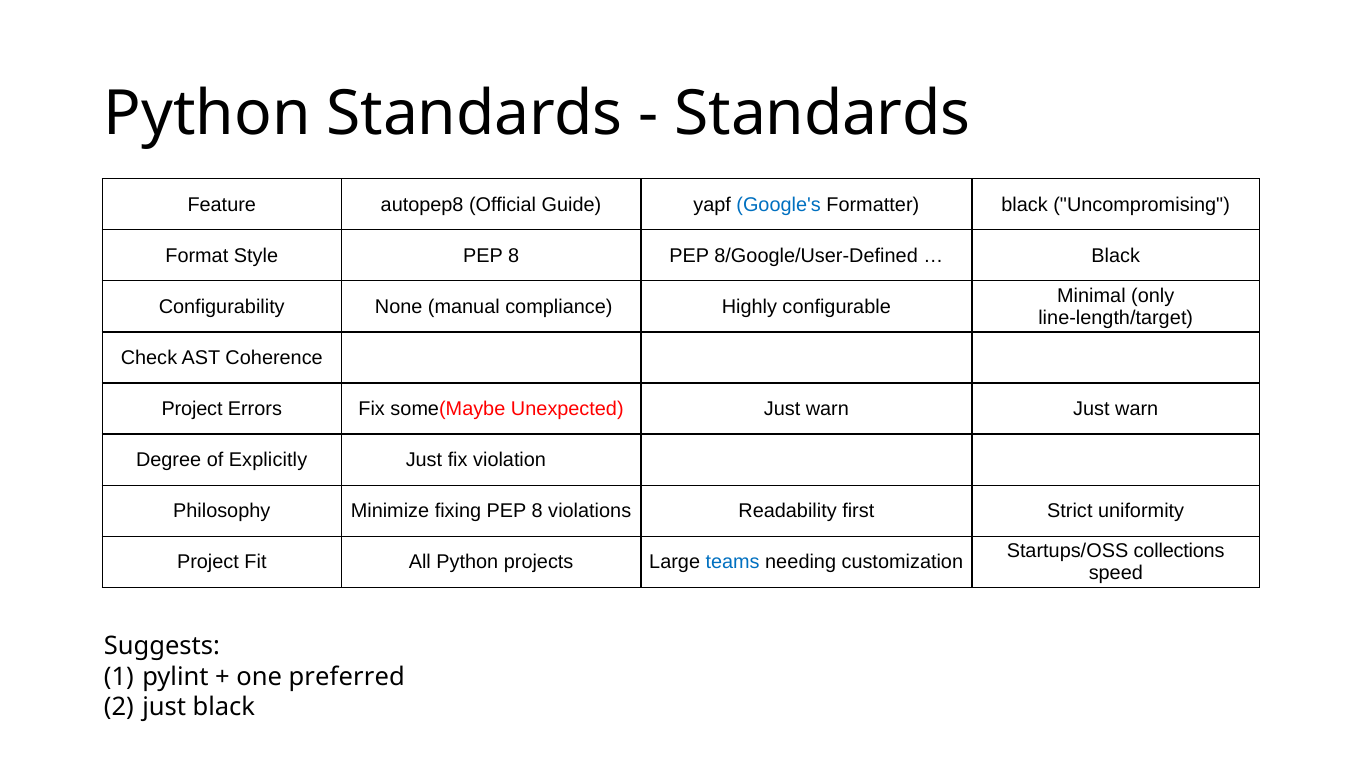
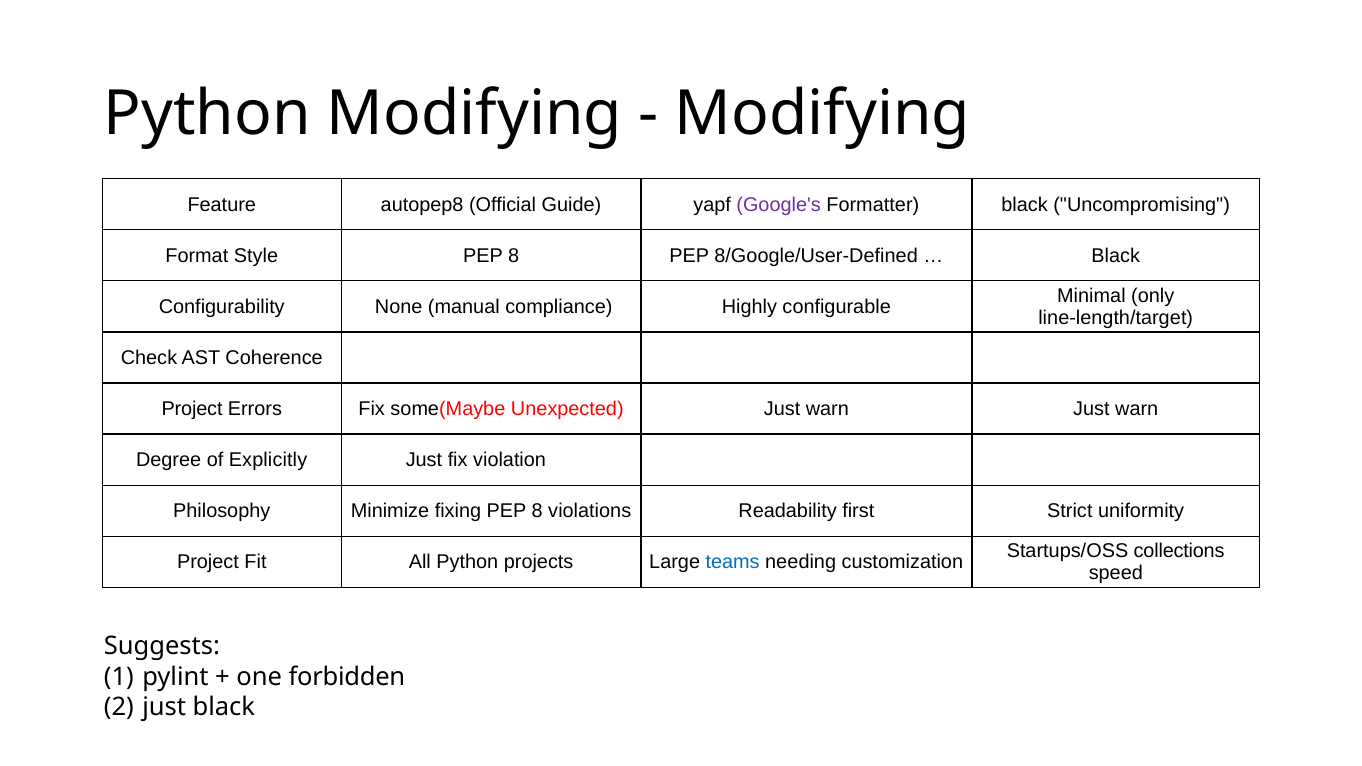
Python Standards: Standards -> Modifying (475, 114)
Standards: Standards -> Modifying (823, 114)
Google's colour: blue -> purple (779, 205)
preferred: preferred -> forbidden (347, 677)
